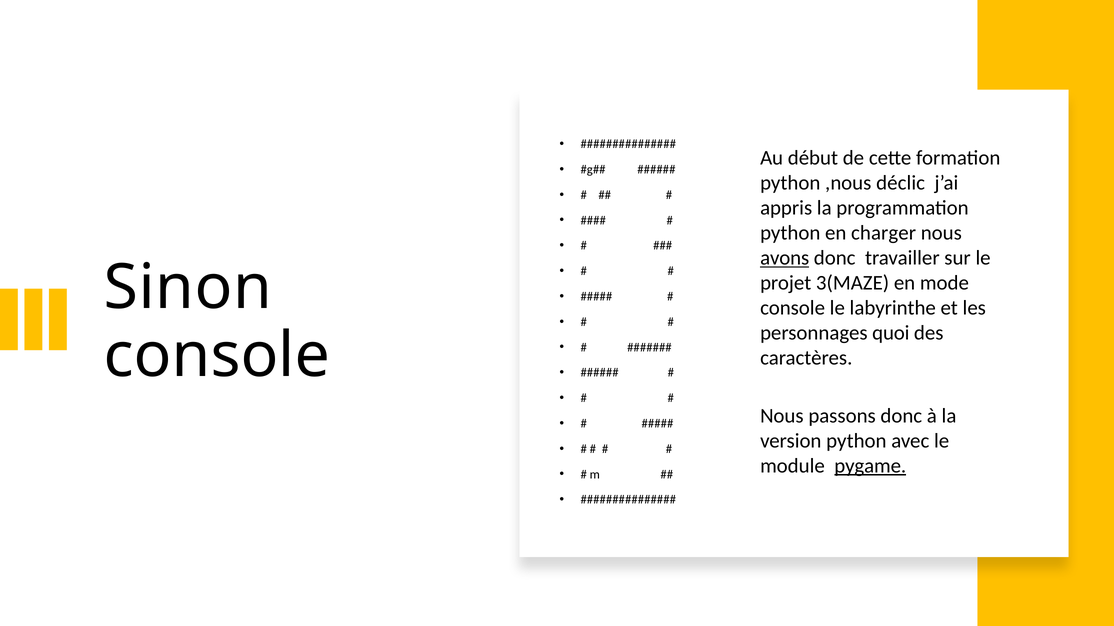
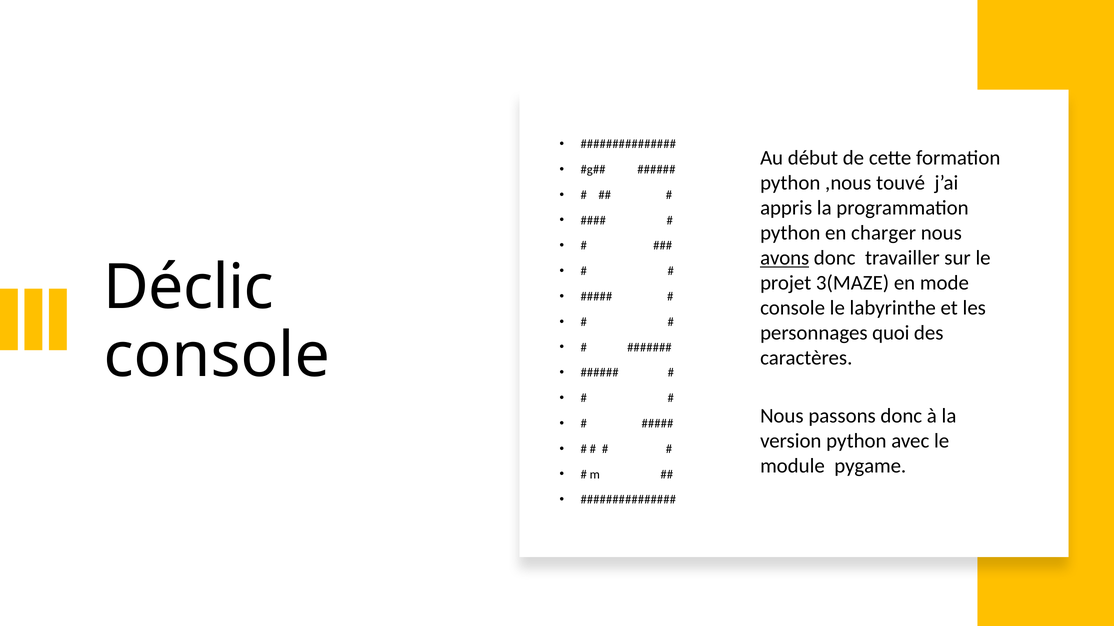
déclic: déclic -> touvé (901, 183)
Sinon: Sinon -> Déclic (188, 288)
pygame underline: present -> none (870, 466)
